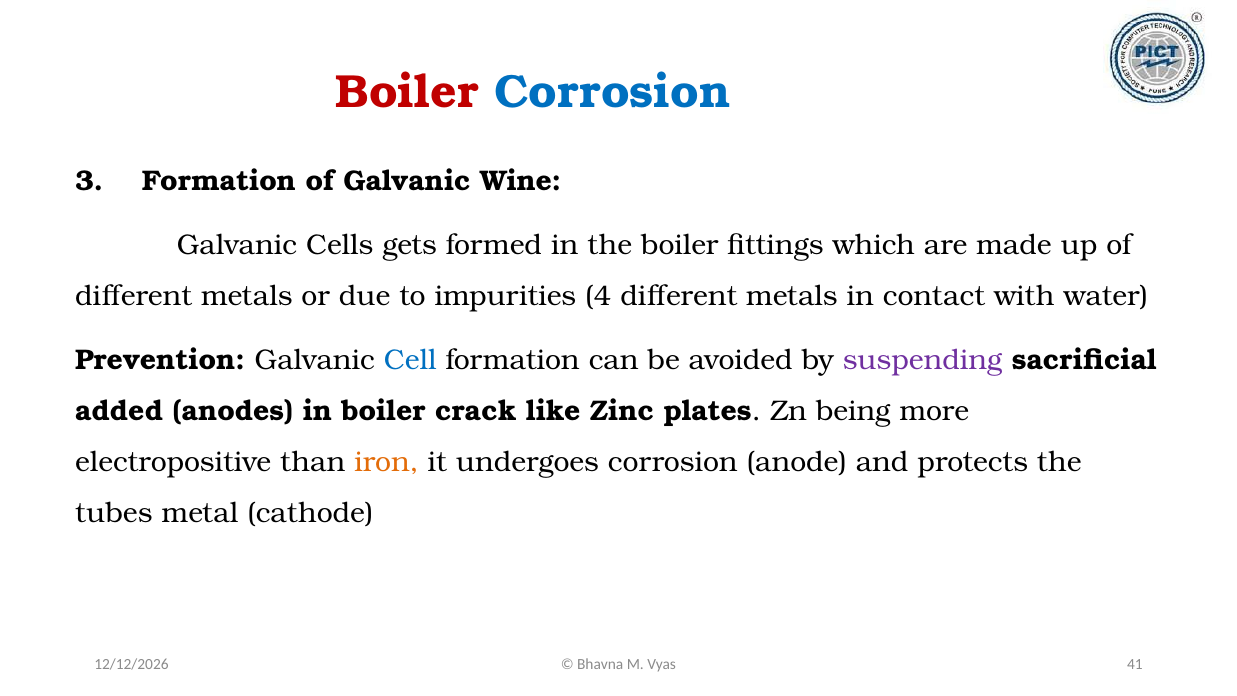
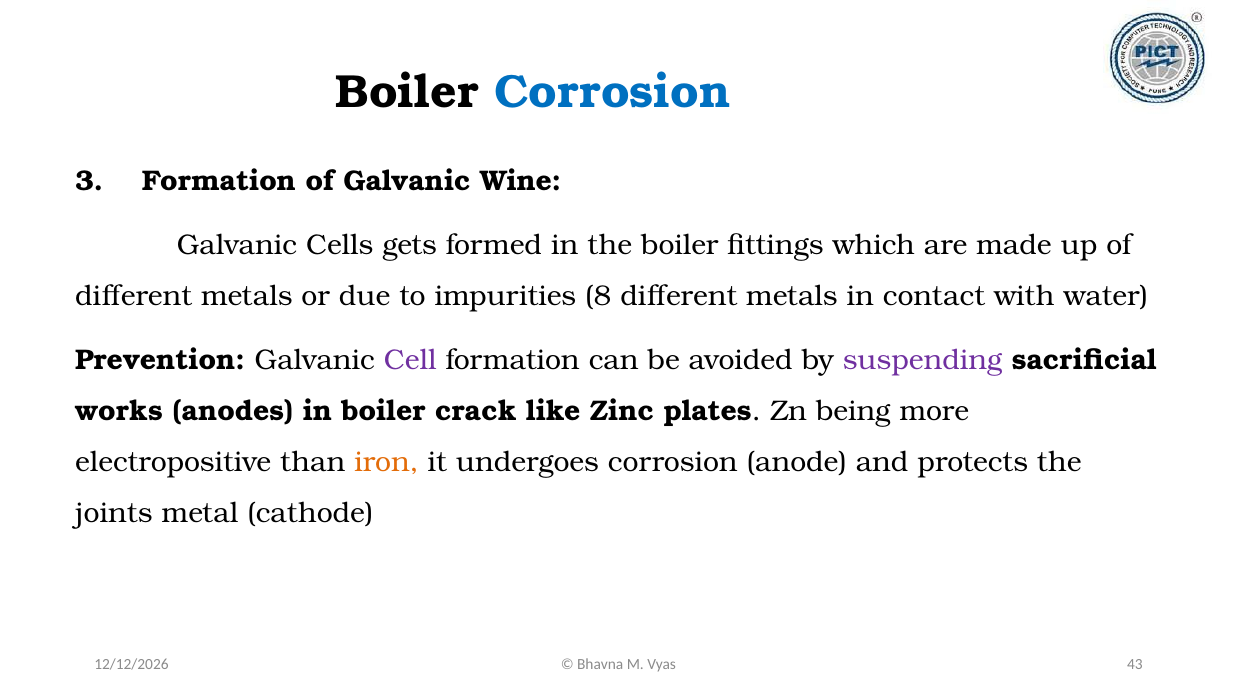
Boiler colour: red -> black (407, 92)
4: 4 -> 8 (598, 296)
Cell colour: blue -> purple (410, 360)
added: added -> works (119, 411)
tubes: tubes -> joints (114, 513)
41: 41 -> 43 (1135, 664)
